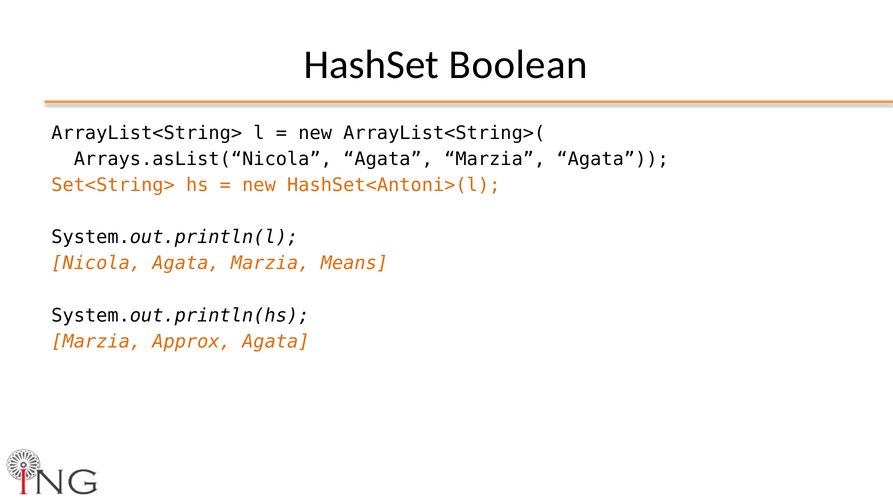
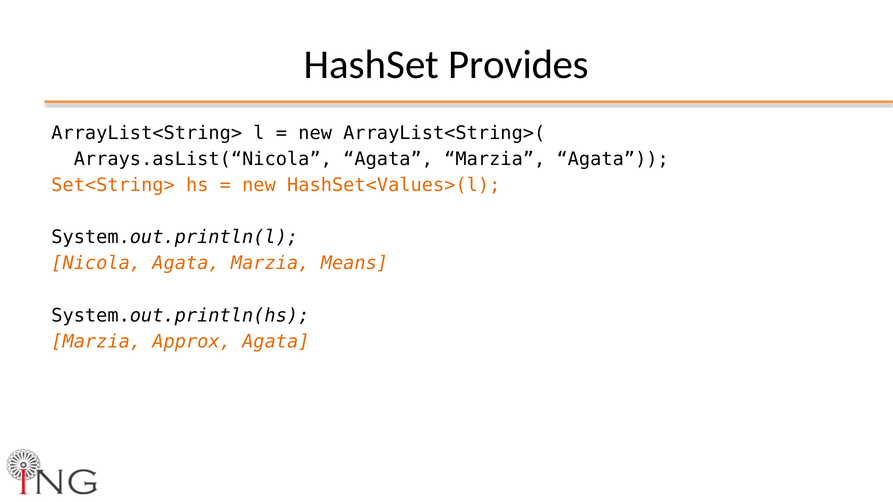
Boolean: Boolean -> Provides (519, 65)
HashSet<Antoni>(l: HashSet<Antoni>(l -> HashSet<Values>(l (394, 185)
